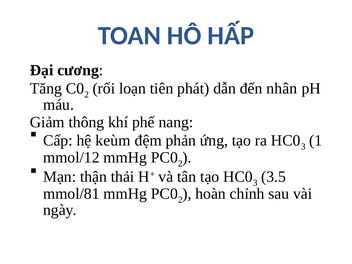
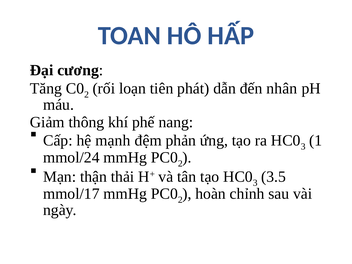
keùm: keùm -> mạnh (113, 140)
mmol/12: mmol/12 -> mmol/24 (71, 157)
mmol/81: mmol/81 -> mmol/17 (71, 194)
